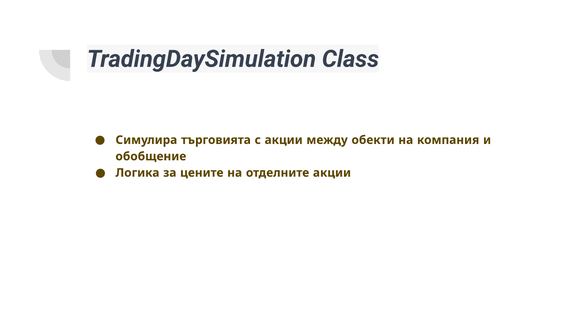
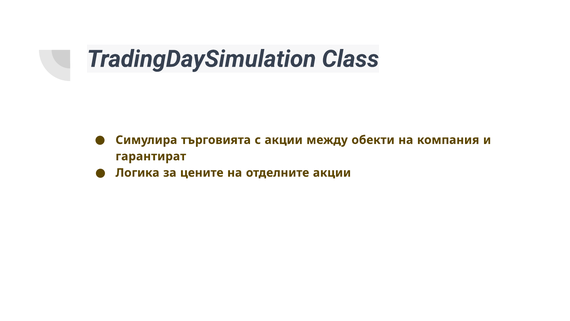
обобщение: обобщение -> гарантират (151, 156)
